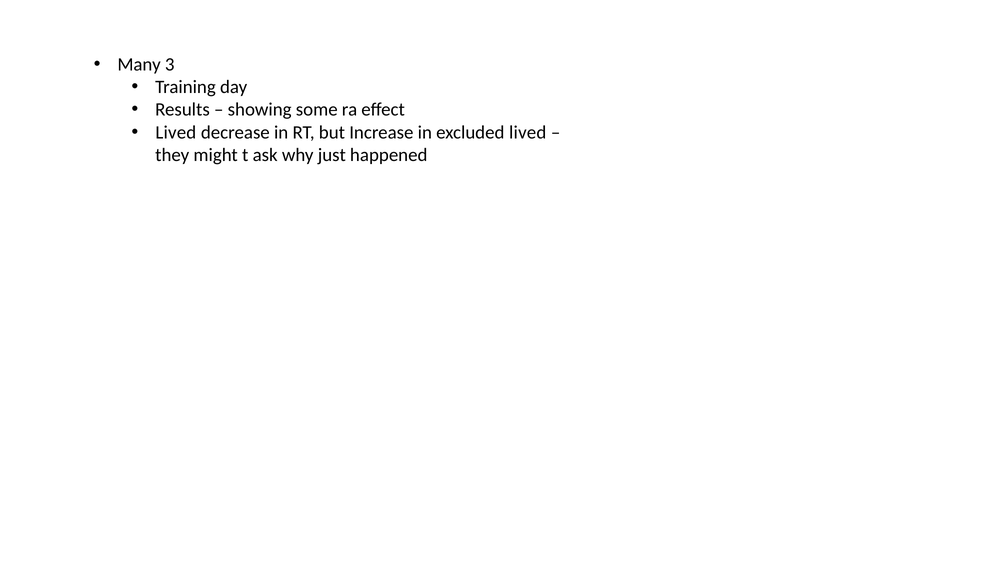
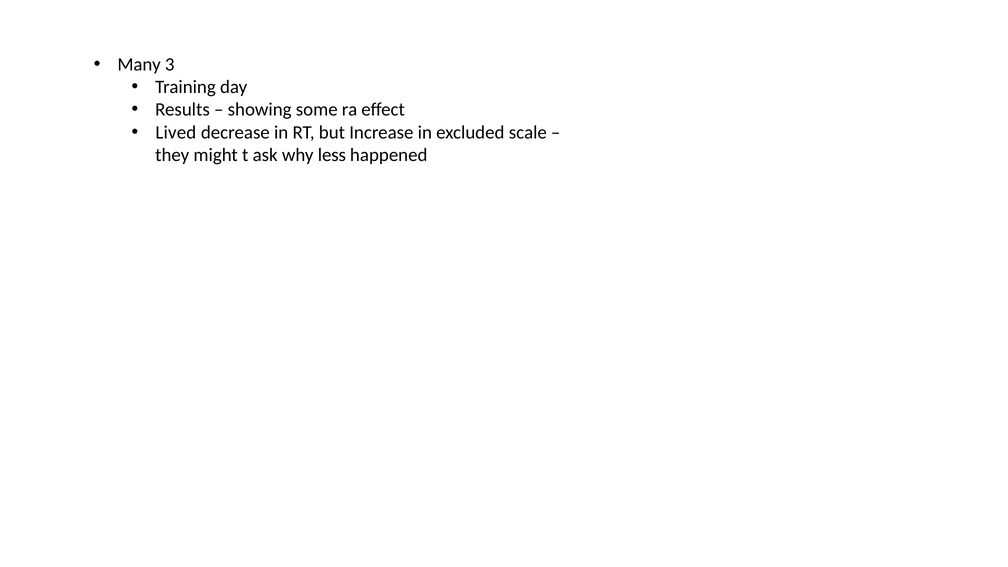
excluded lived: lived -> scale (528, 132)
just: just -> less (332, 155)
